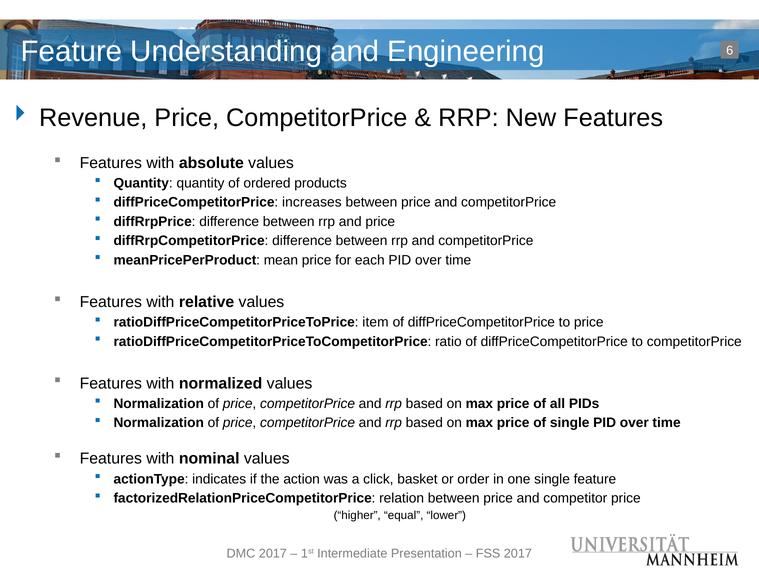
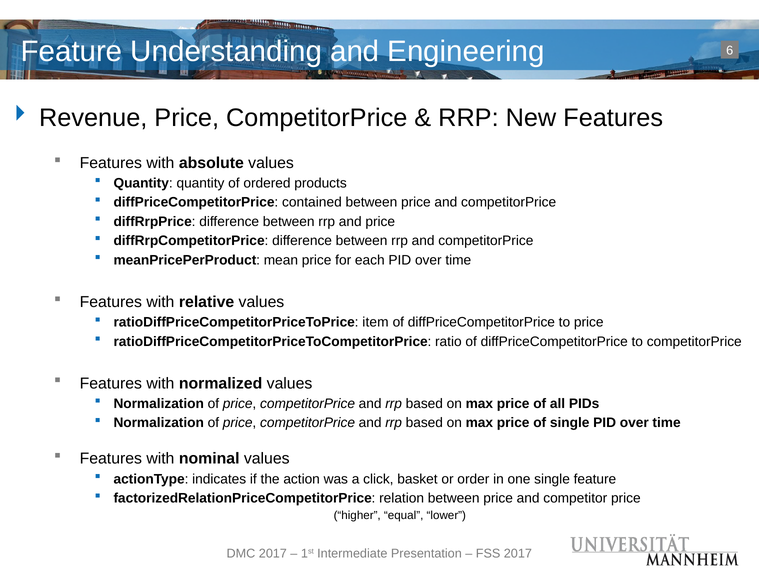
increases: increases -> contained (312, 202)
